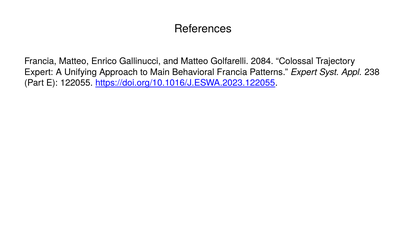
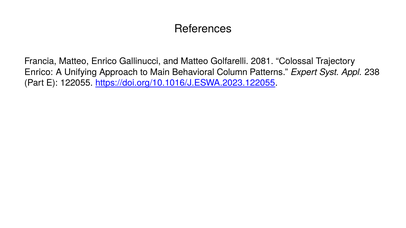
2084: 2084 -> 2081 (262, 61)
Expert: Expert -> Enrico (39, 72)
Behavioral Francia: Francia -> Column (232, 72)
